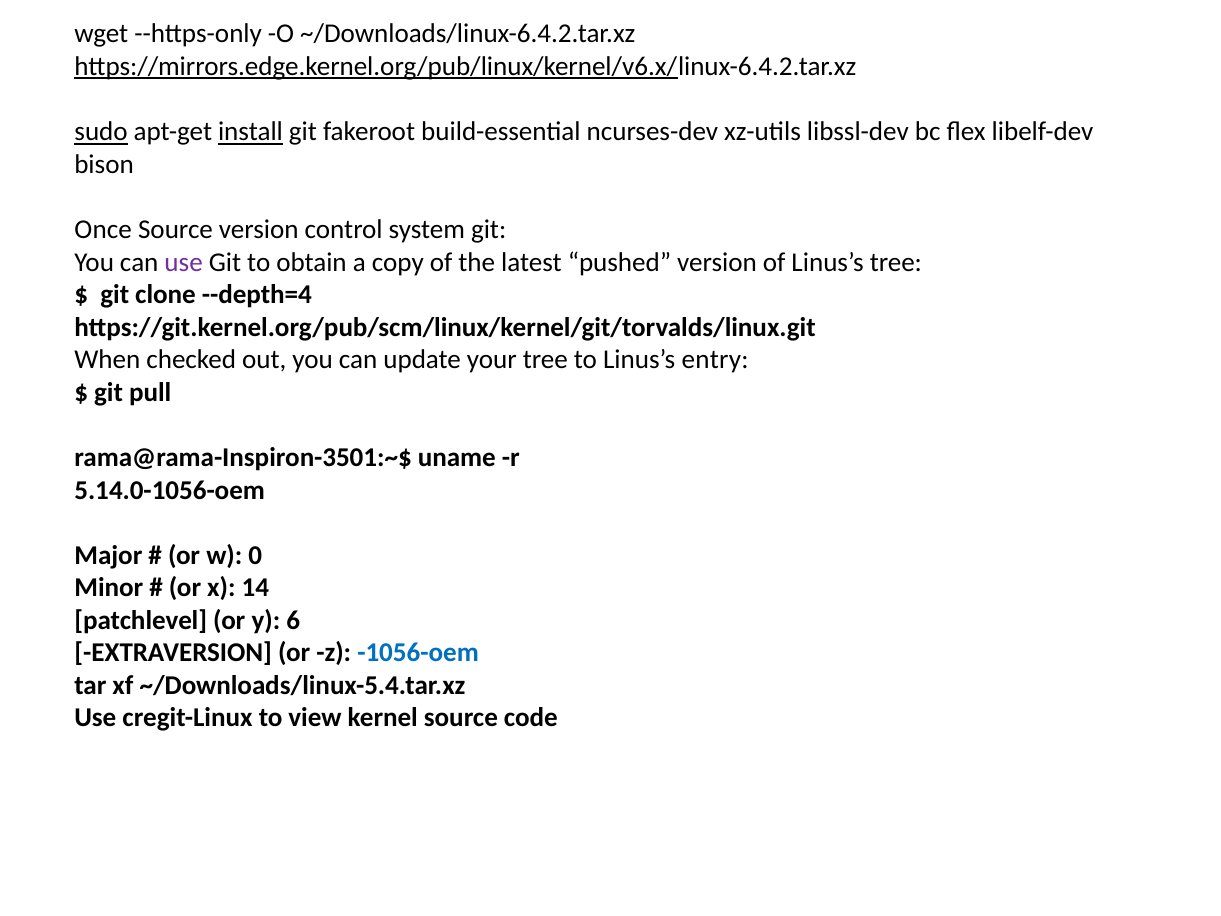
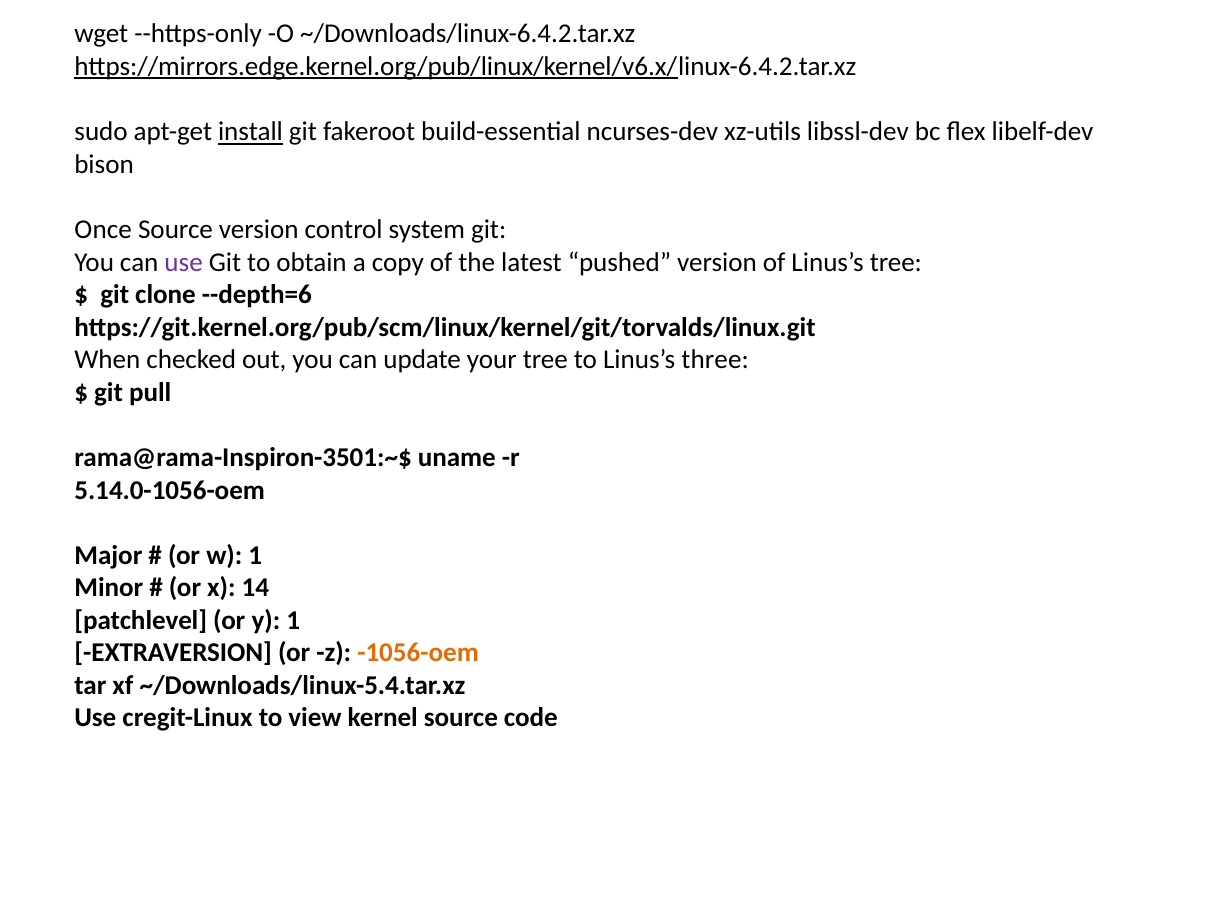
sudo underline: present -> none (101, 132)
--depth=4: --depth=4 -> --depth=6 (257, 295)
entry: entry -> three (715, 360)
w 0: 0 -> 1 (255, 555)
y 6: 6 -> 1 (293, 620)
-1056-oem colour: blue -> orange (418, 653)
